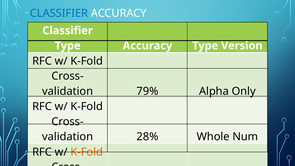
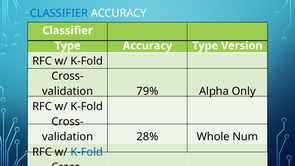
K-Fold colour: orange -> blue (87, 152)
